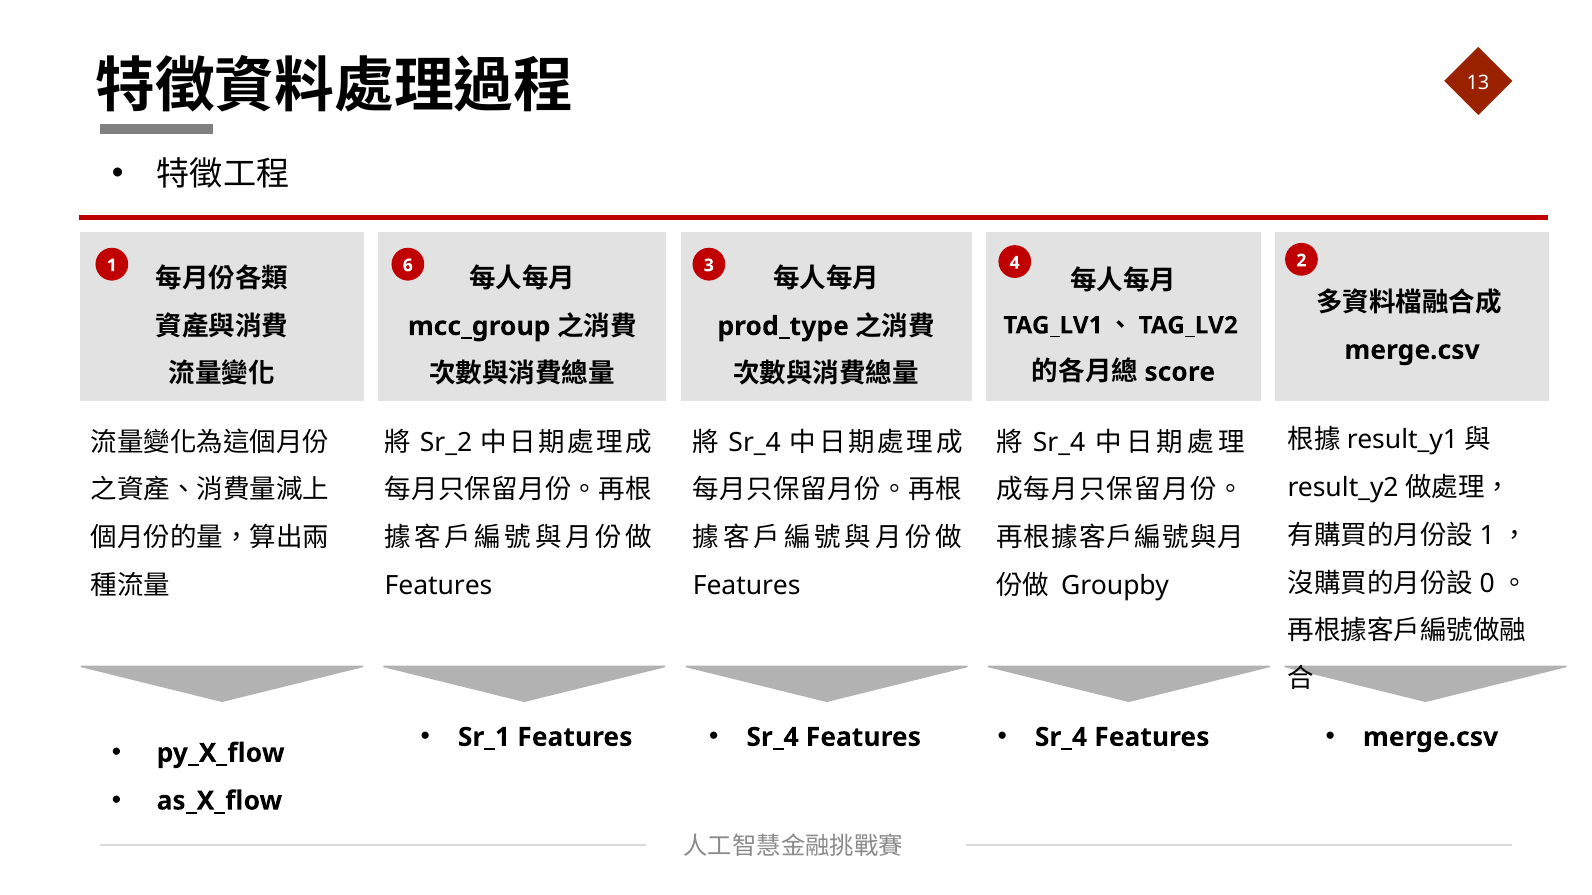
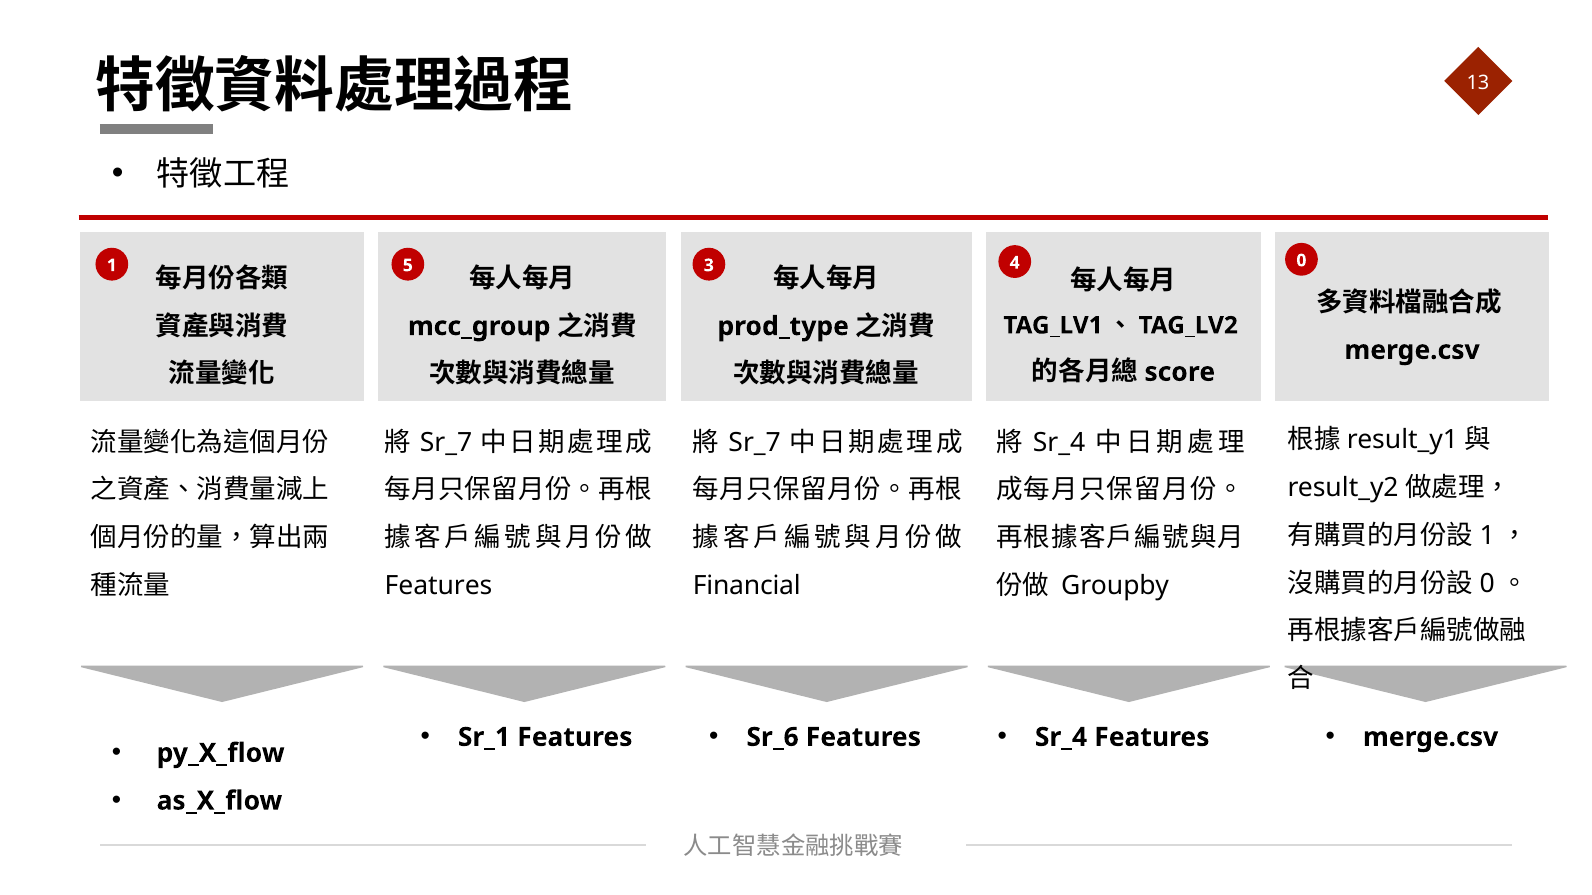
2: 2 -> 0 (1301, 261)
6: 6 -> 5 (408, 266)
Sr_2: Sr_2 -> Sr_7 (446, 443)
Sr_4: Sr_4 -> Sr_7 (755, 443)
Features: Features -> Financial (747, 586)
Sr_4: Sr_4 -> Sr_6 (773, 738)
